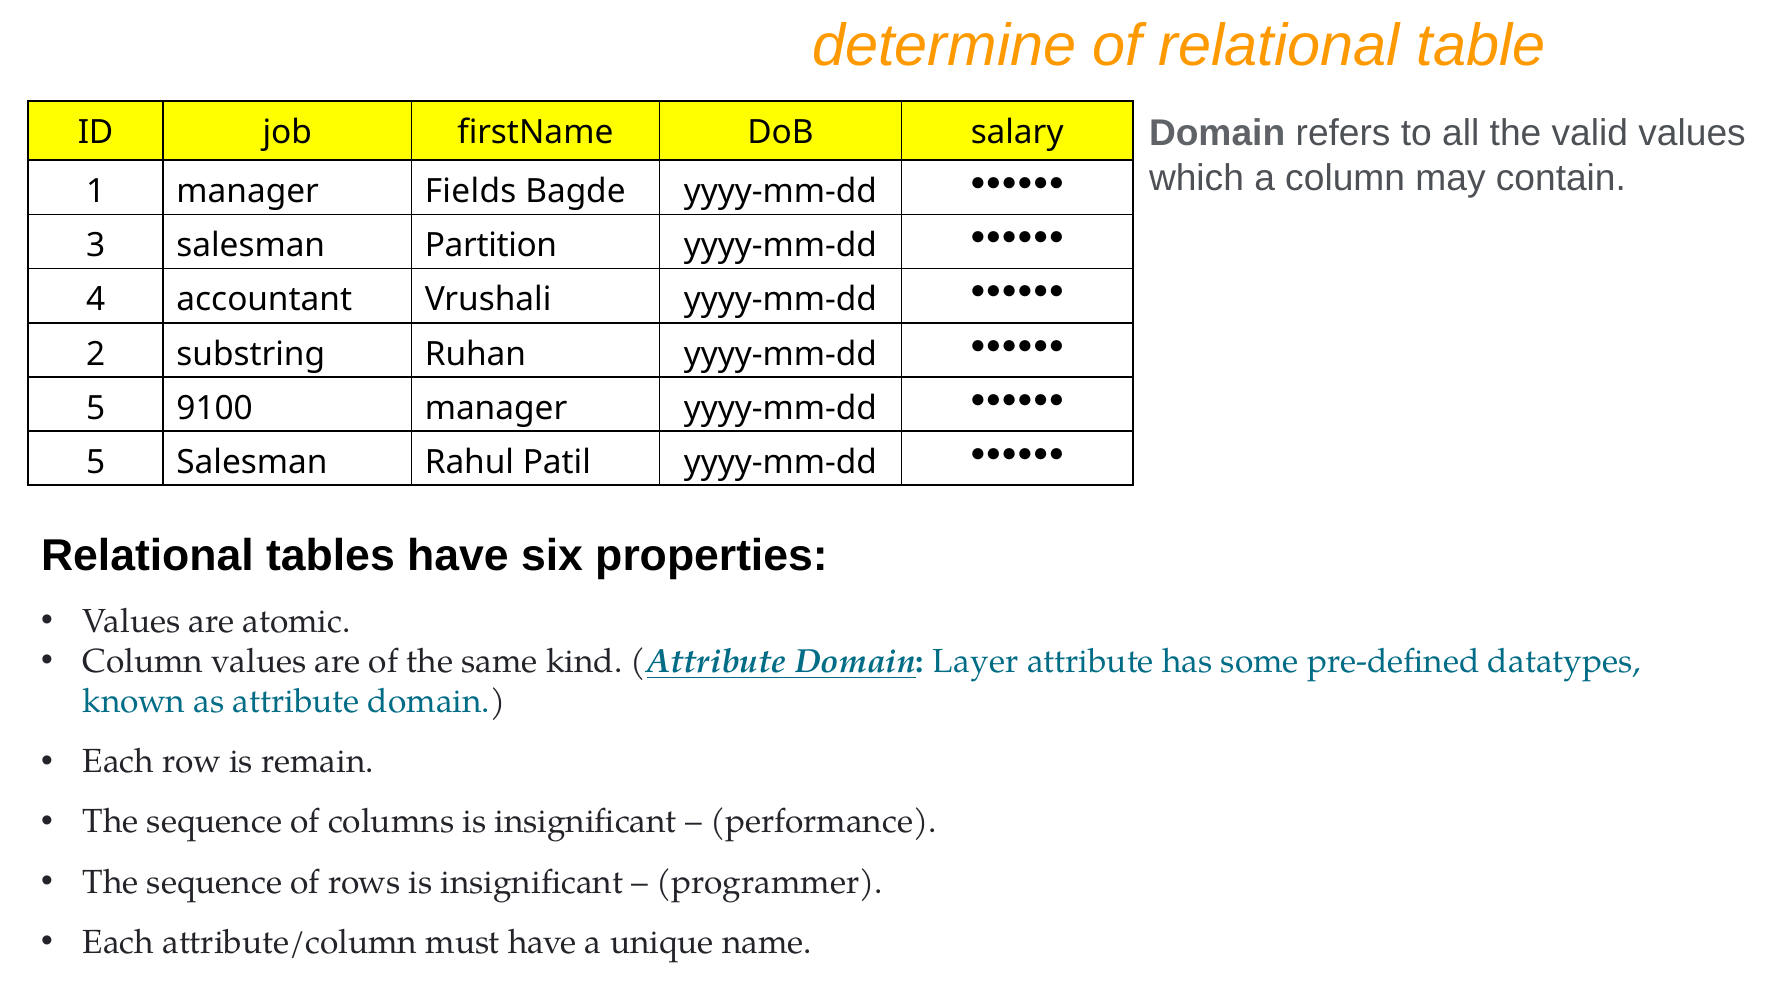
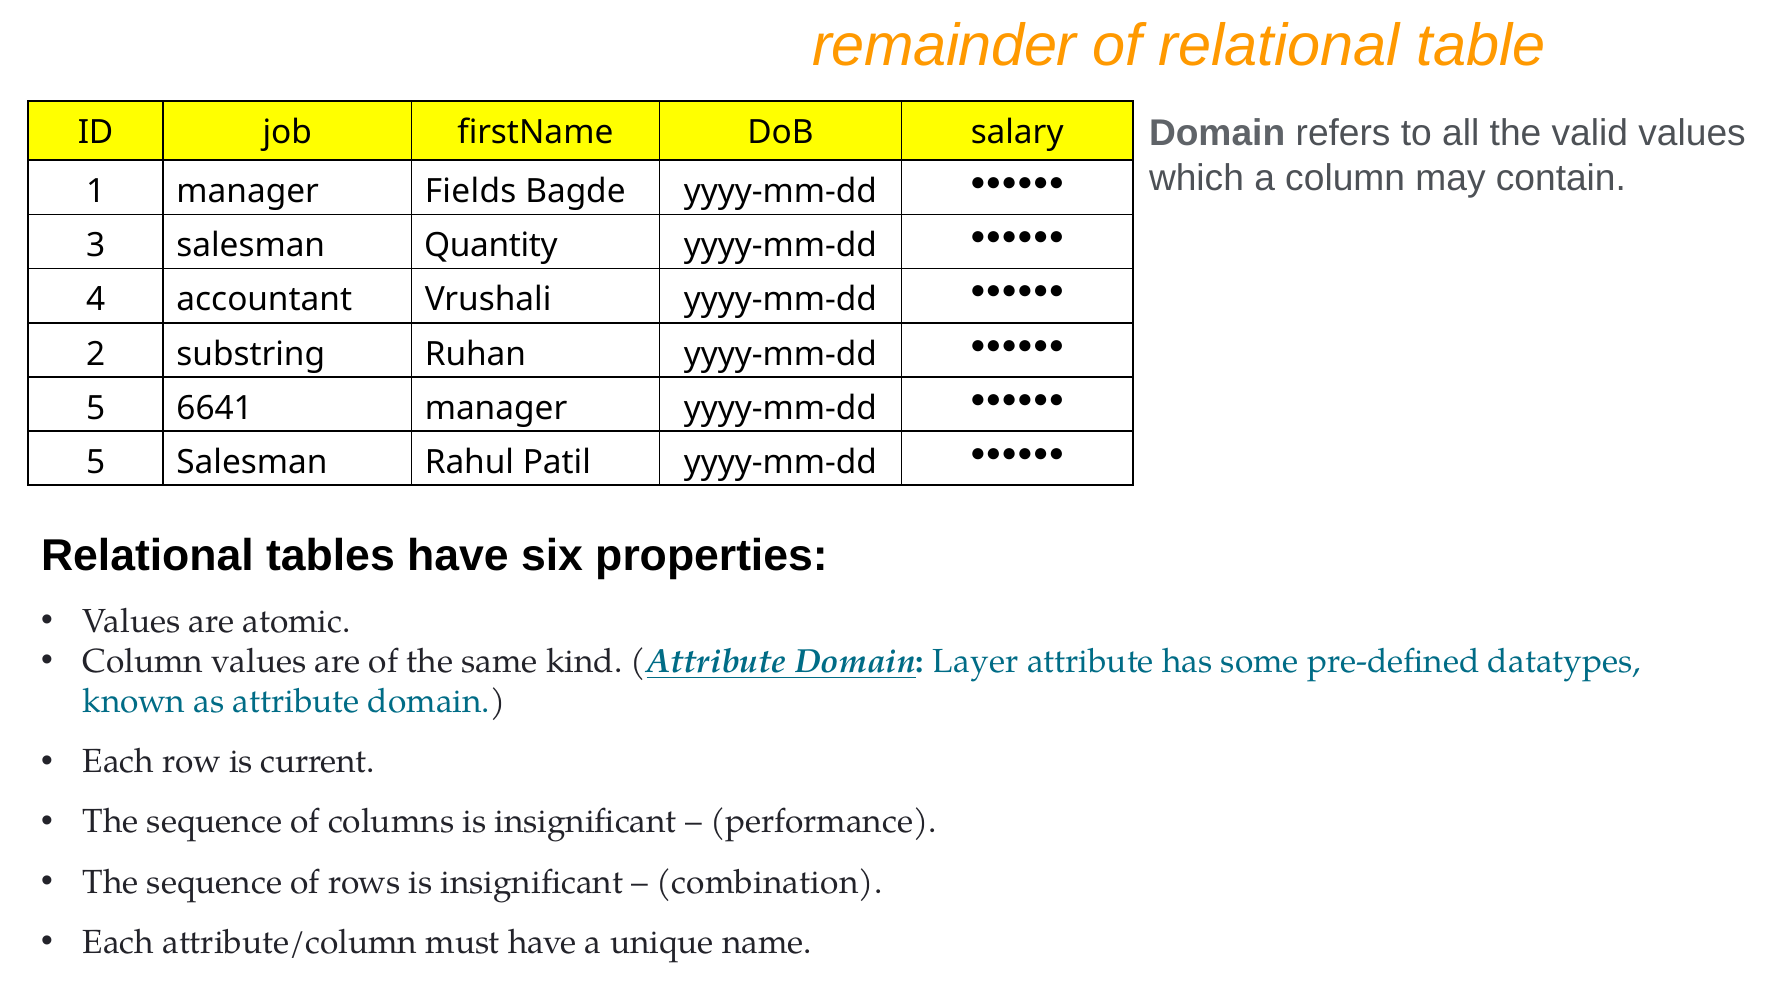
determine: determine -> remainder (945, 46)
Partition: Partition -> Quantity (491, 246)
9100: 9100 -> 6641 (215, 408)
remain: remain -> current (318, 762)
programmer: programmer -> combination (769, 882)
